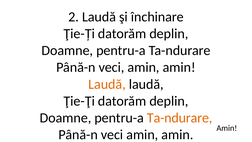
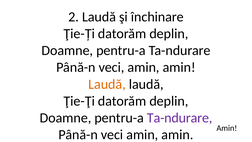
Ta-ndurare colour: orange -> purple (180, 118)
